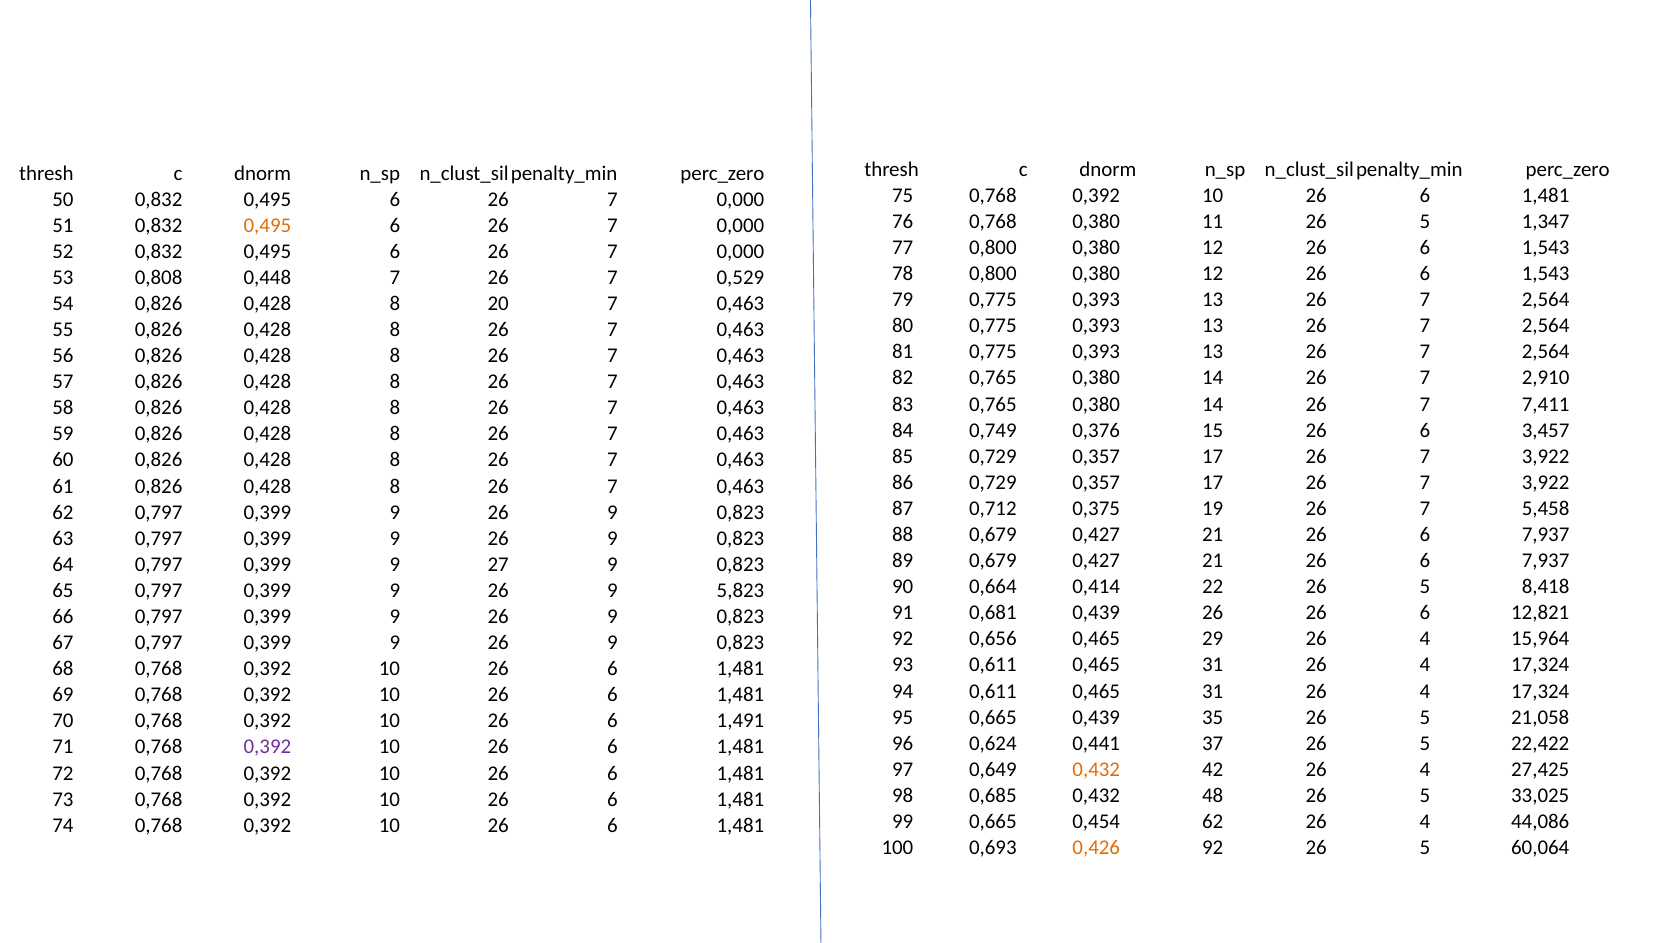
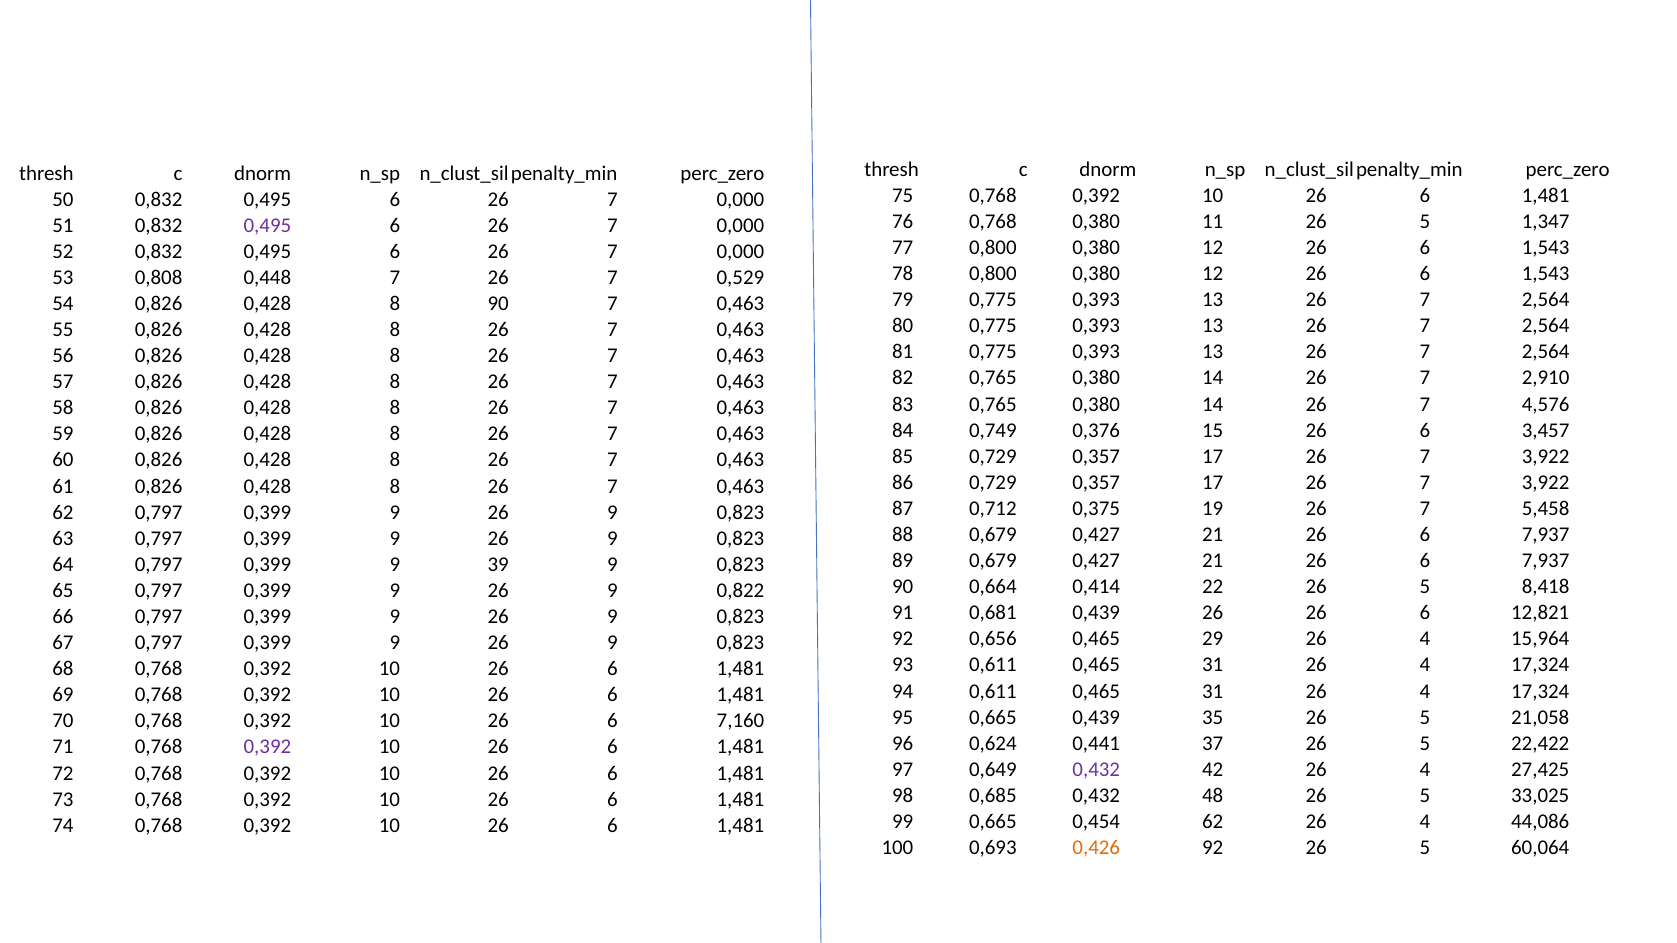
0,495 colour: orange -> purple (267, 225)
8 20: 20 -> 90 (498, 304)
7,411: 7,411 -> 4,576 (1546, 404)
27: 27 -> 39 (498, 565)
5,823: 5,823 -> 0,822 (741, 591)
1,491: 1,491 -> 7,160 (741, 721)
0,432 colour: orange -> purple (1096, 770)
